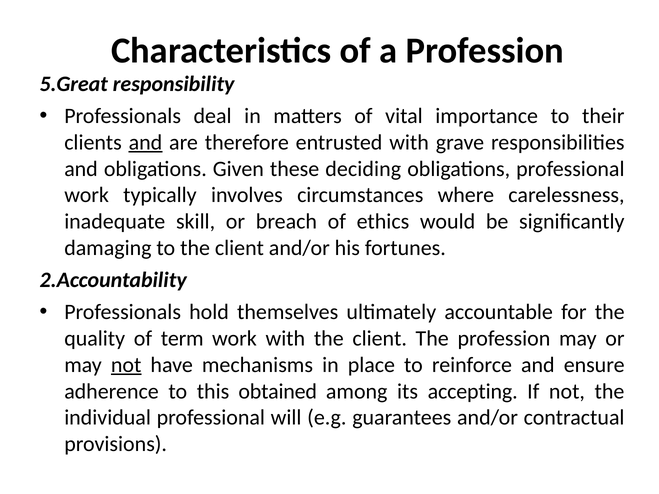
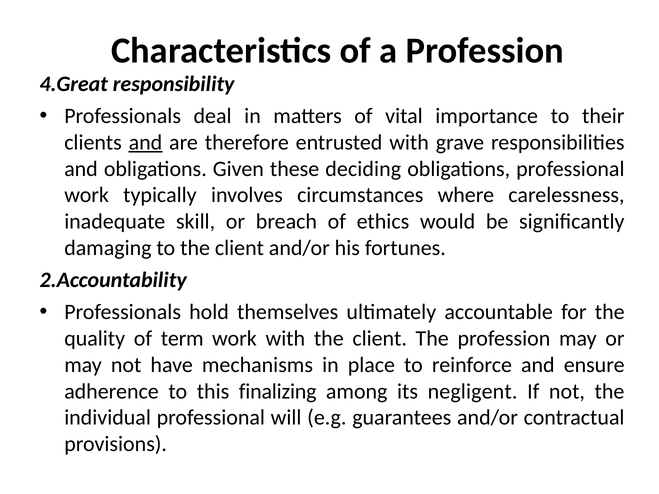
5.Great: 5.Great -> 4.Great (74, 84)
not underline: present -> none (126, 365)
obtained: obtained -> finalizing (278, 391)
accepting: accepting -> negligent (473, 391)
